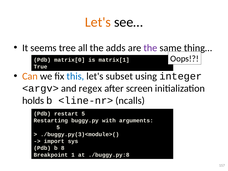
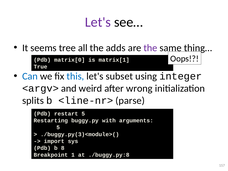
Let's colour: orange -> purple (98, 22)
Can colour: orange -> blue (30, 76)
regex: regex -> weird (90, 88)
screen: screen -> wrong (139, 88)
holds: holds -> splits (33, 101)
ncalls: ncalls -> parse (130, 101)
